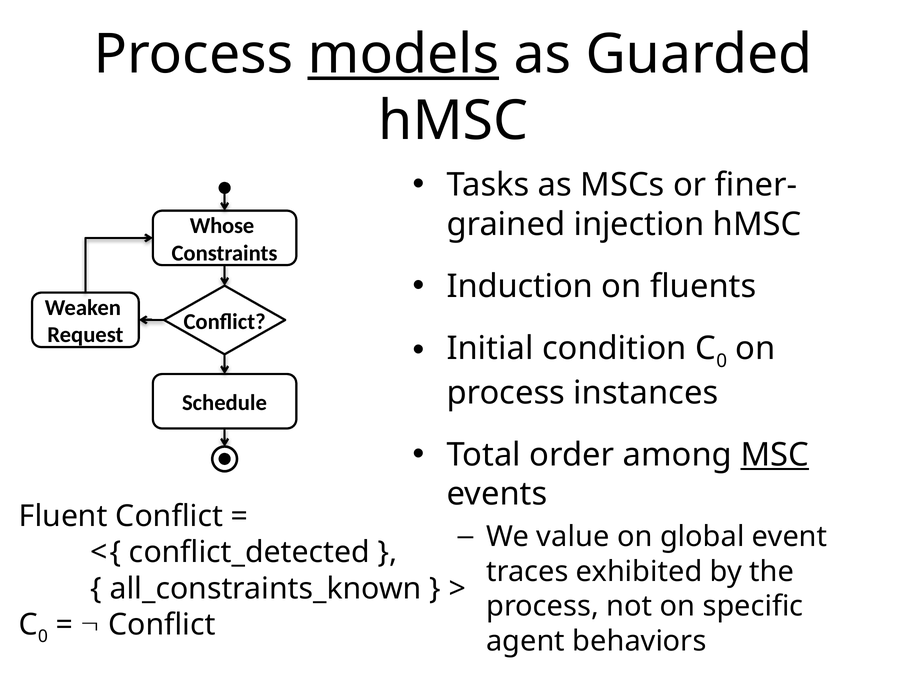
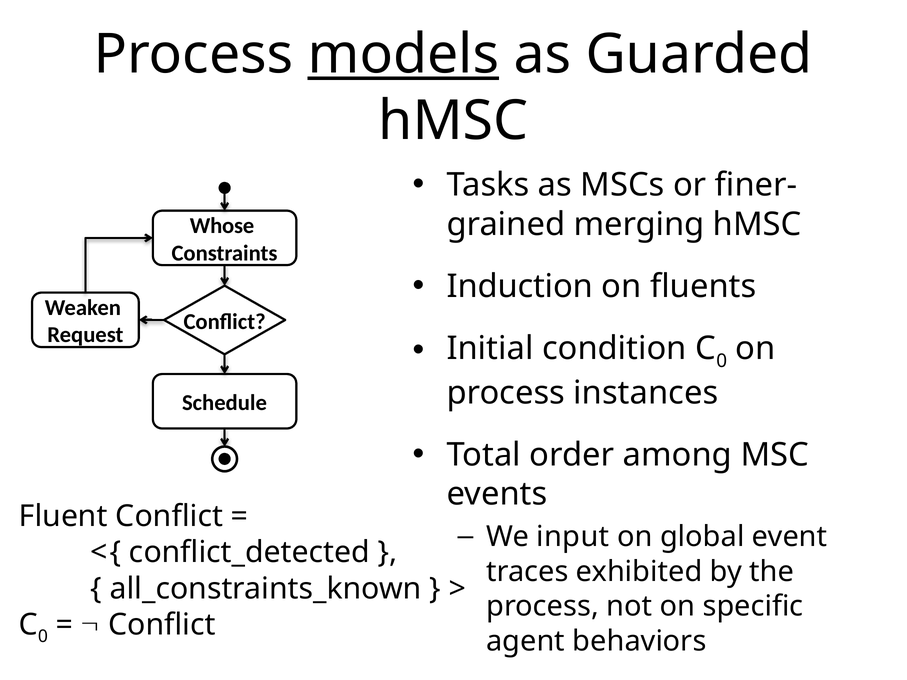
injection: injection -> merging (639, 224)
MSC underline: present -> none (775, 455)
value: value -> input (573, 537)
